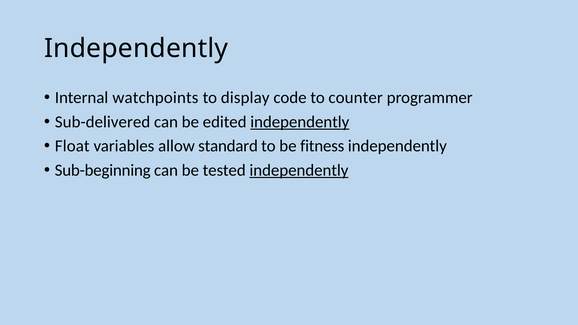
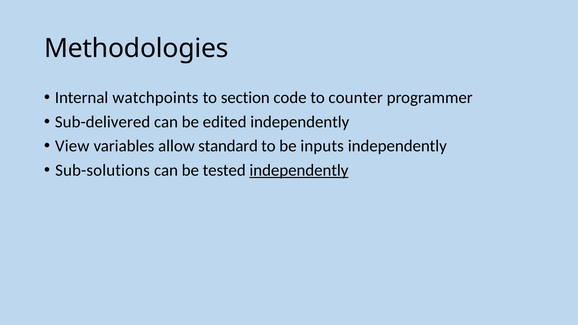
Independently: Independently -> Methodologies (136, 49)
display: display -> section (245, 98)
independently underline: present -> none (300, 122)
Float: Float -> View (72, 146)
fitness: fitness -> inputs (322, 146)
Sub-beginning: Sub-beginning -> Sub-solutions (103, 170)
